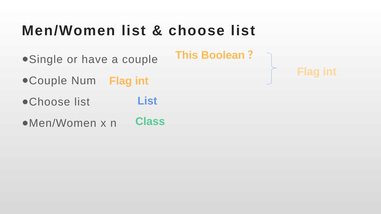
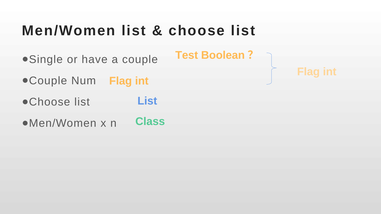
This: This -> Test (187, 55)
